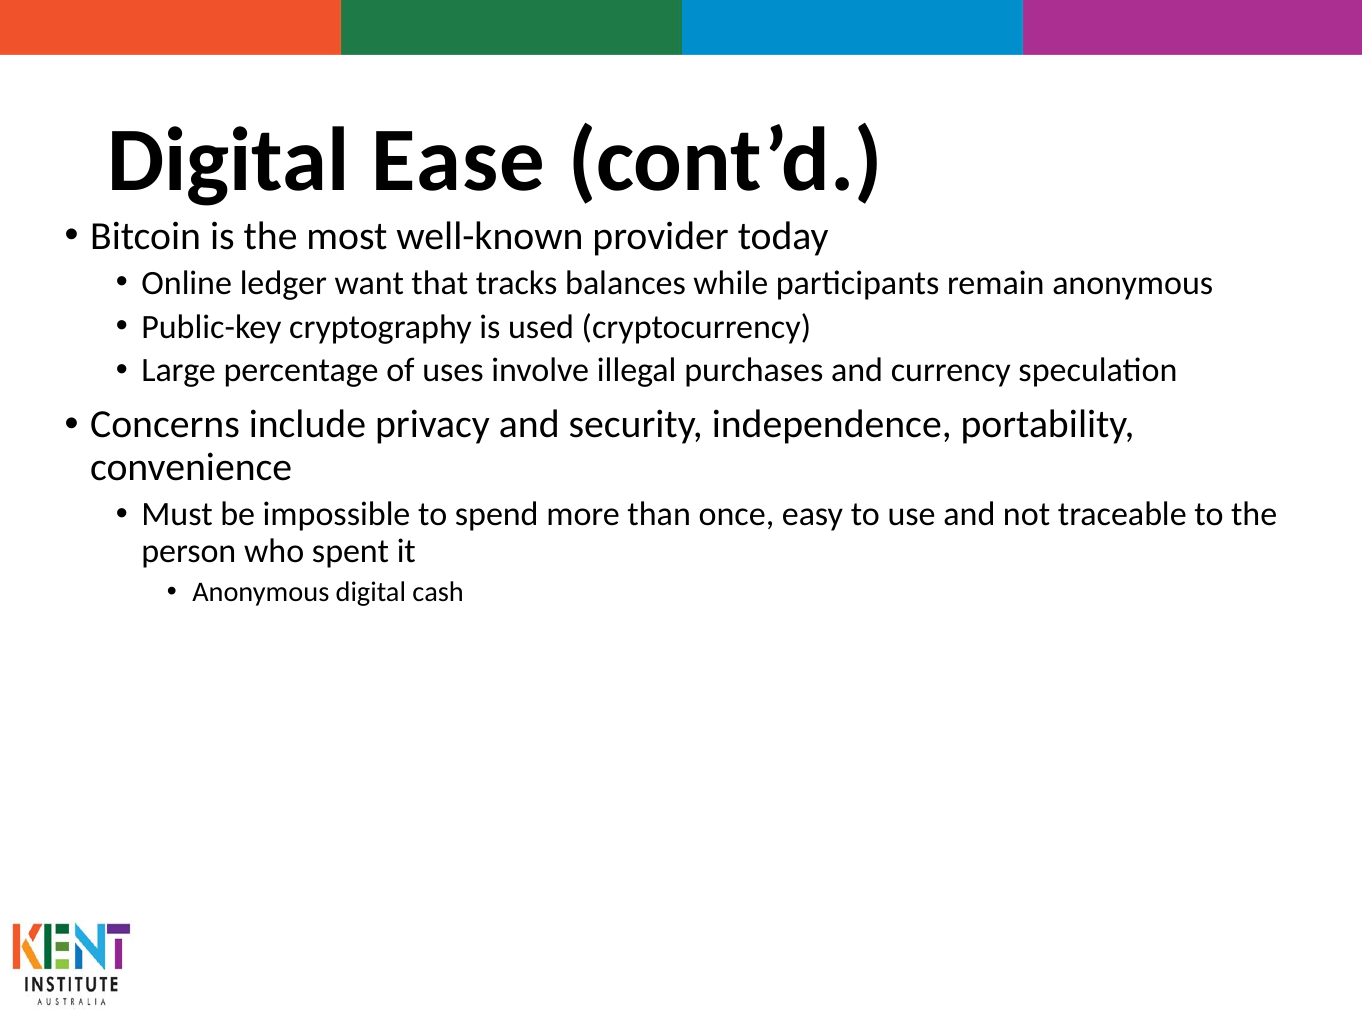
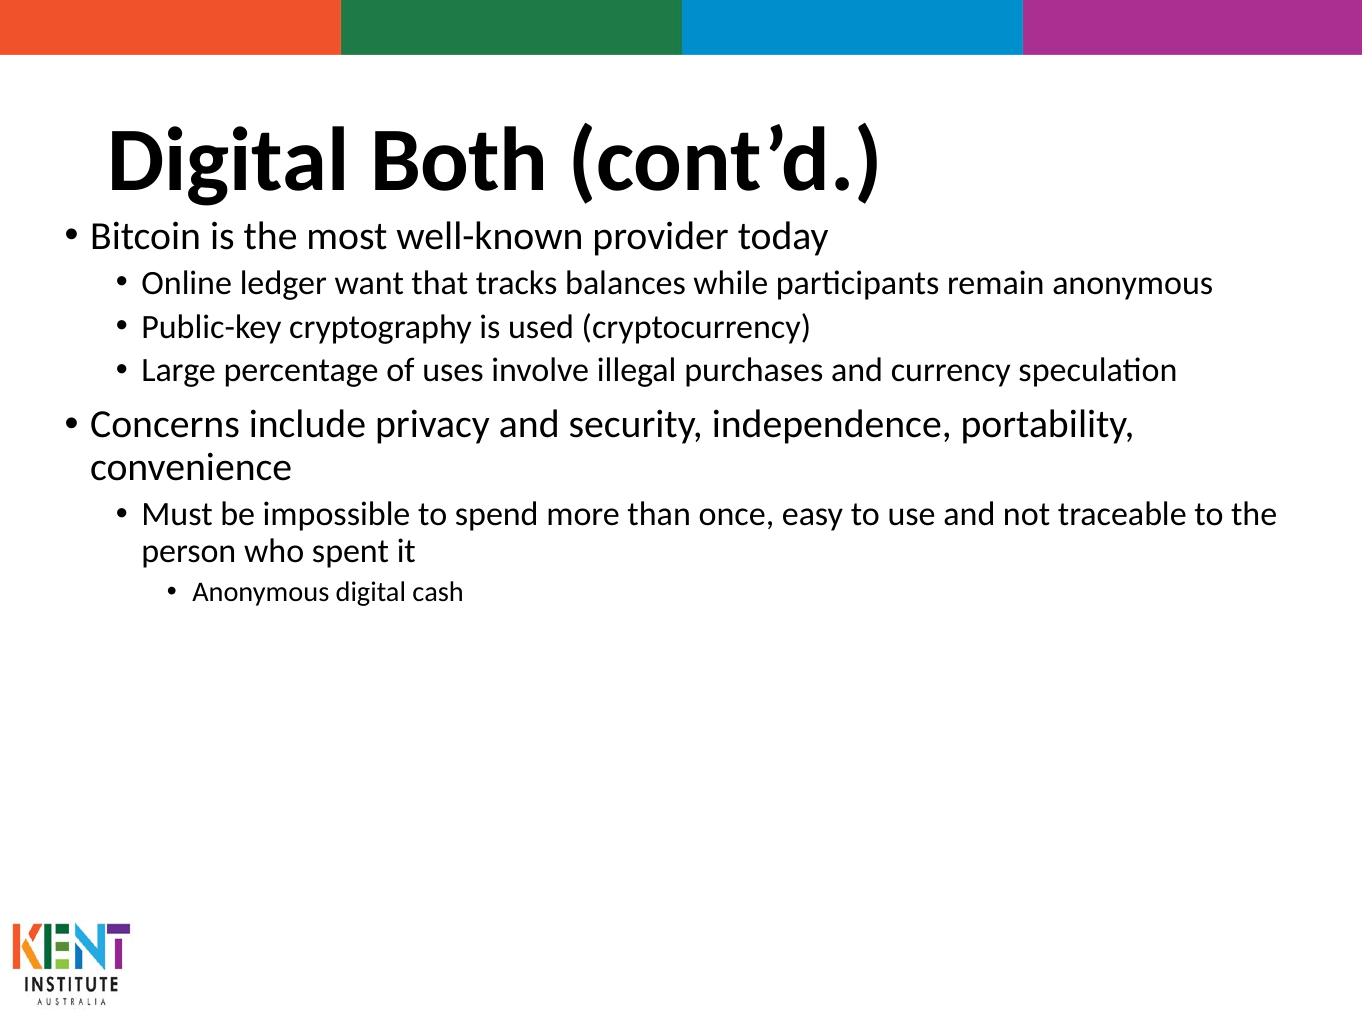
Ease: Ease -> Both (459, 160)
